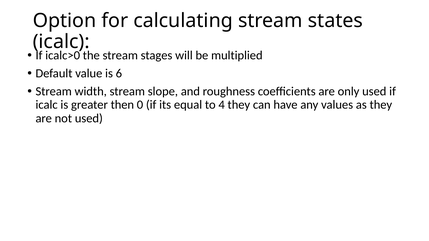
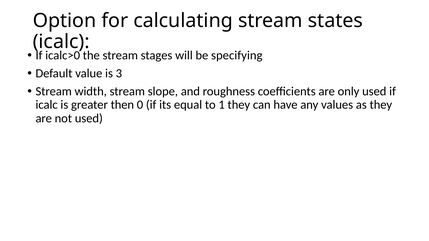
multiplied: multiplied -> specifying (237, 56)
6: 6 -> 3 (119, 74)
4: 4 -> 1 (222, 105)
